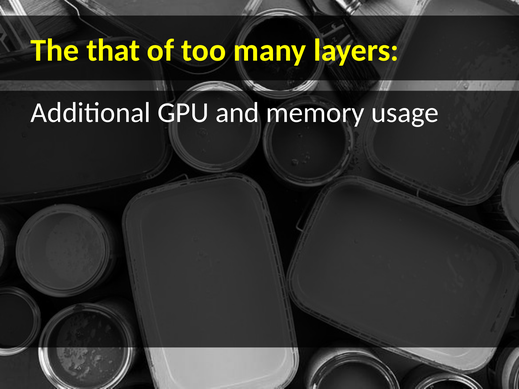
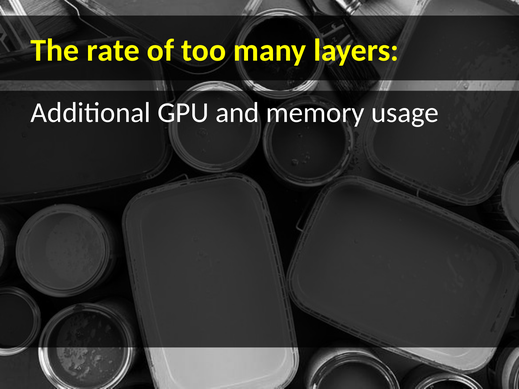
that: that -> rate (113, 50)
